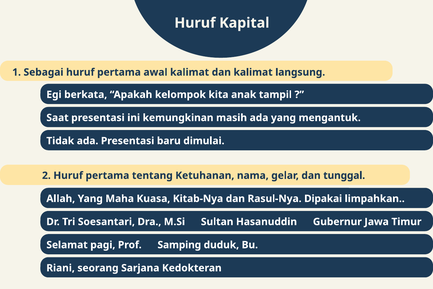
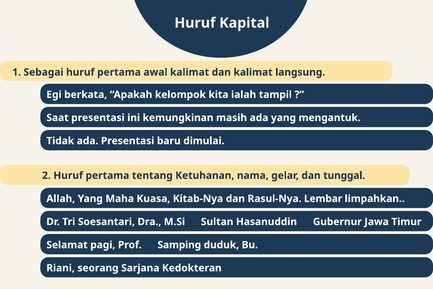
anak: anak -> ialah (244, 95)
Dipakai: Dipakai -> Lembar (323, 198)
